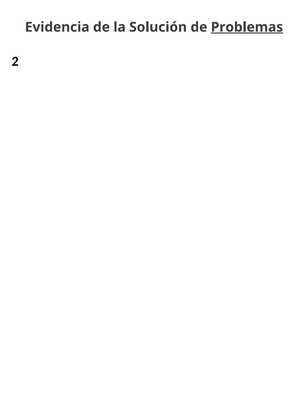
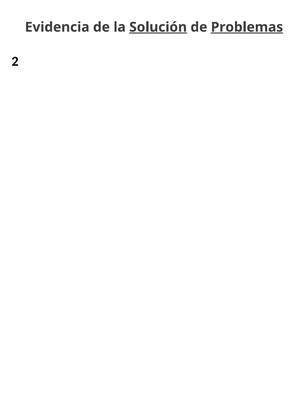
Solución underline: none -> present (158, 27)
